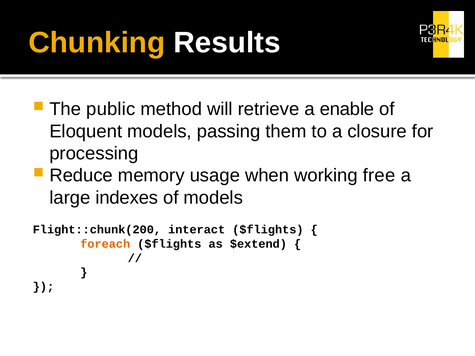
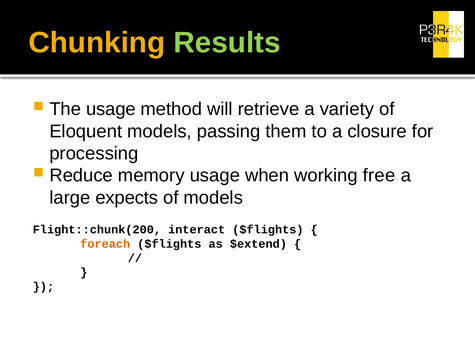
Results colour: white -> light green (227, 43)
The public: public -> usage (111, 109)
enable: enable -> variety (347, 109)
indexes: indexes -> expects (127, 198)
